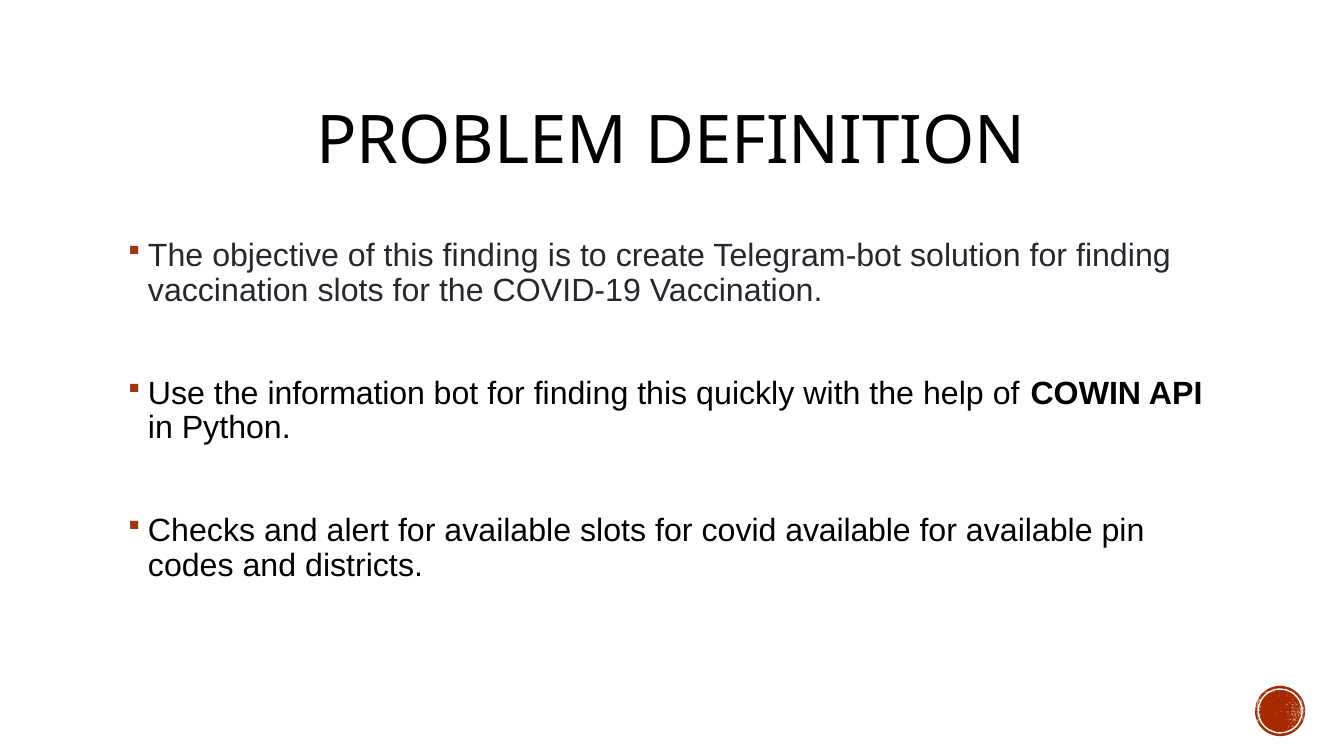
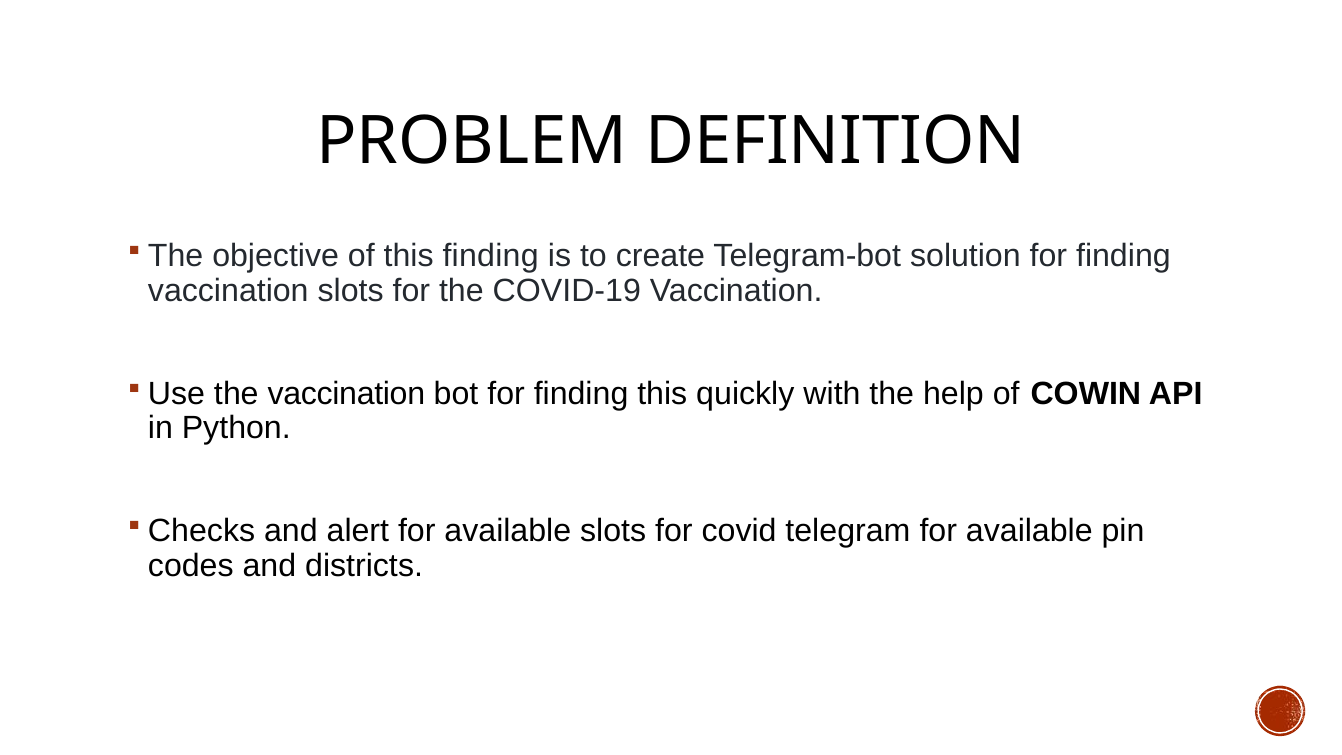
the information: information -> vaccination (346, 393)
covid available: available -> telegram (848, 531)
